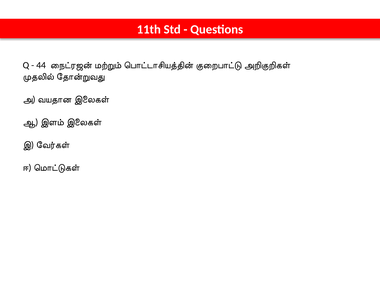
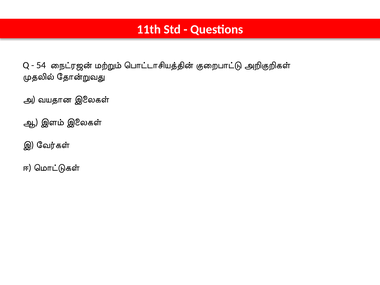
44: 44 -> 54 (41, 65)
